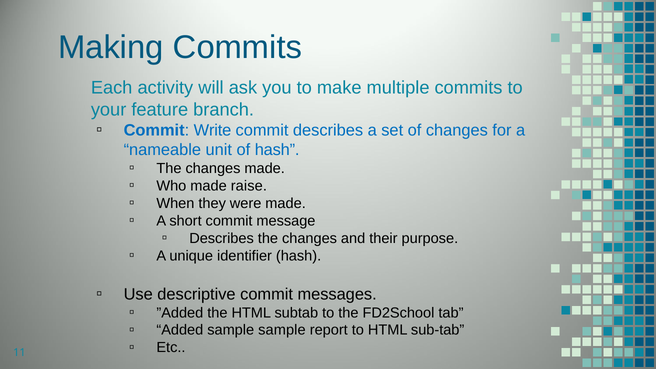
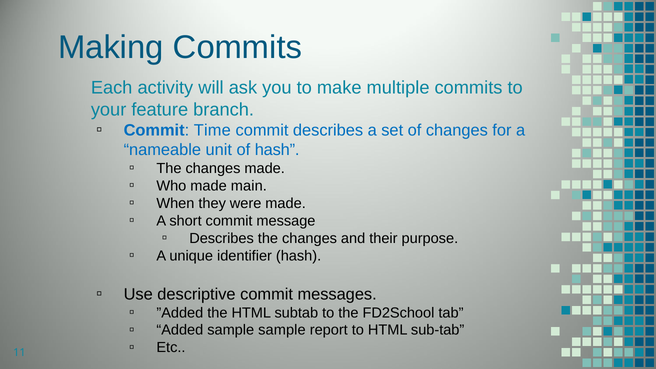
Write: Write -> Time (212, 130)
raise: raise -> main (249, 186)
